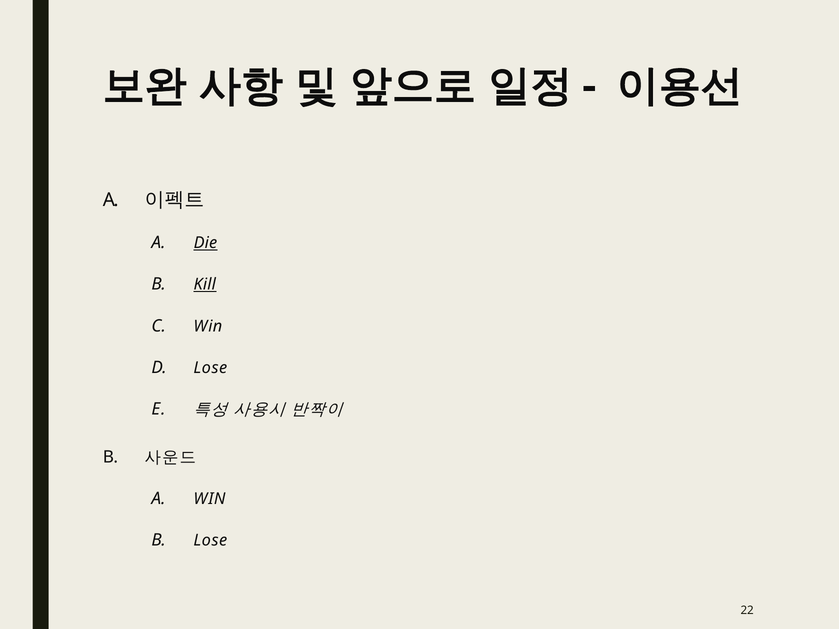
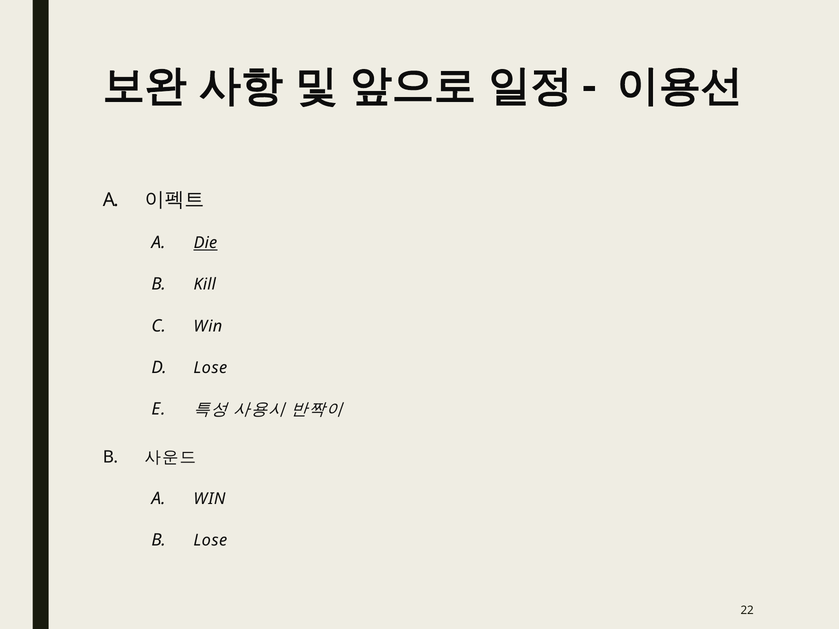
Kill underline: present -> none (205, 285)
